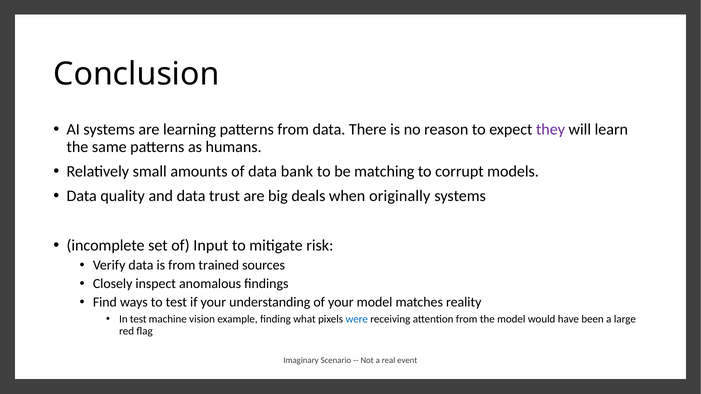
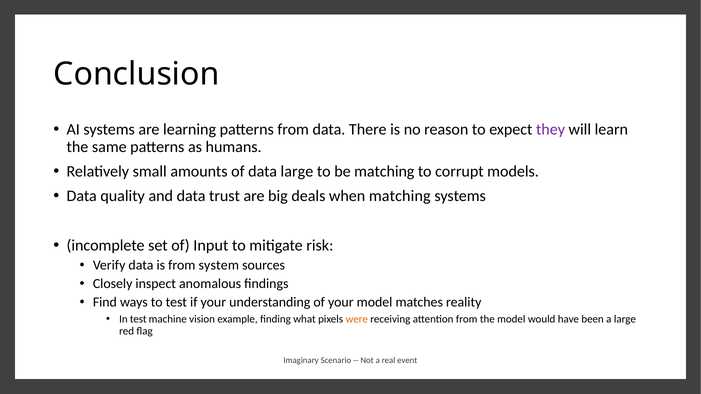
data bank: bank -> large (297, 171)
when originally: originally -> matching (400, 196)
trained: trained -> system (219, 265)
were colour: blue -> orange (357, 320)
